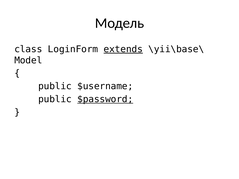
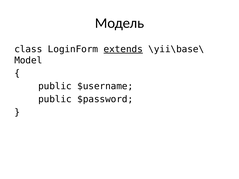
$password underline: present -> none (105, 99)
